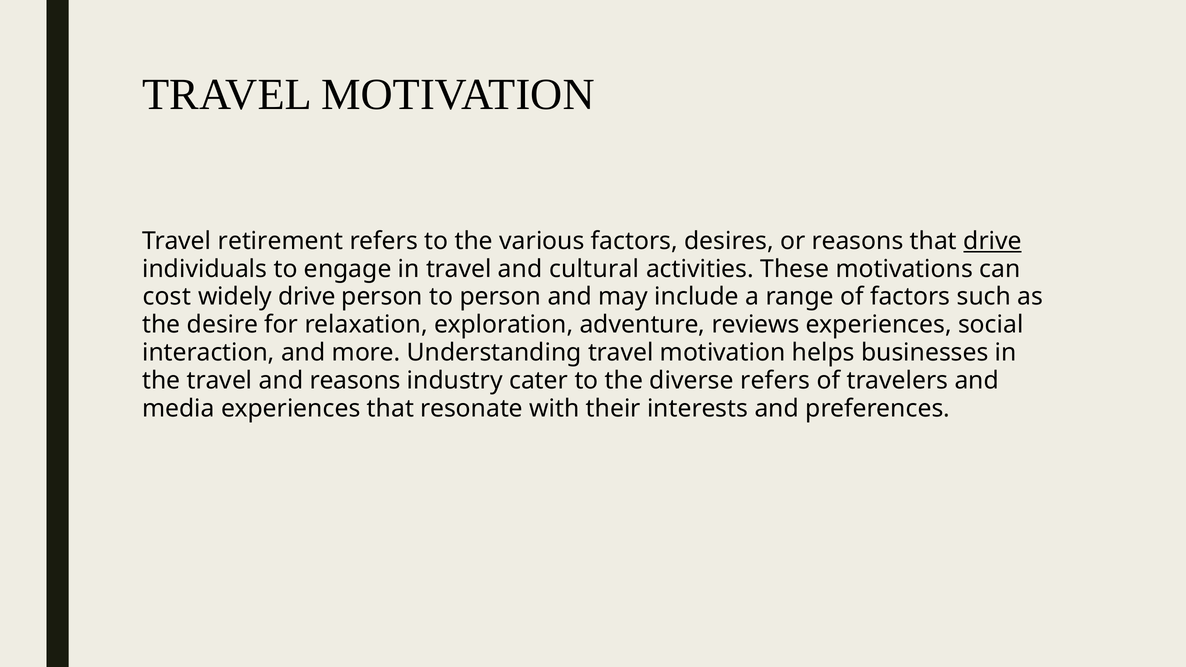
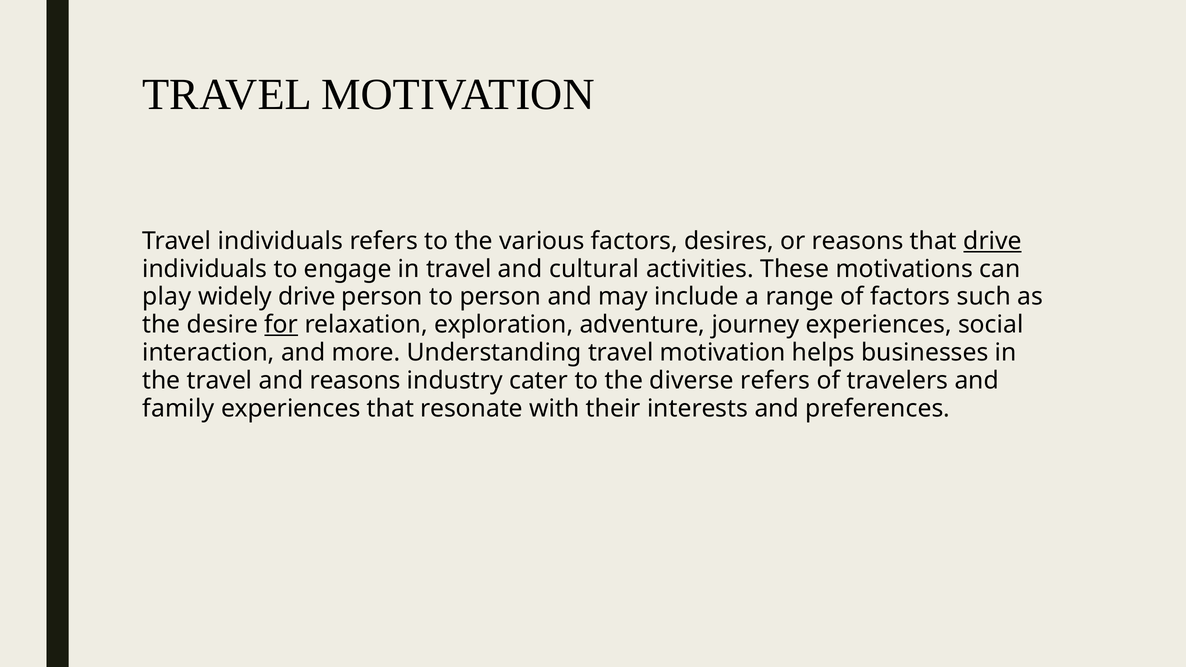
Travel retirement: retirement -> individuals (280, 241)
cost: cost -> play (167, 297)
for underline: none -> present (281, 325)
reviews: reviews -> journey (756, 325)
media: media -> family (178, 408)
